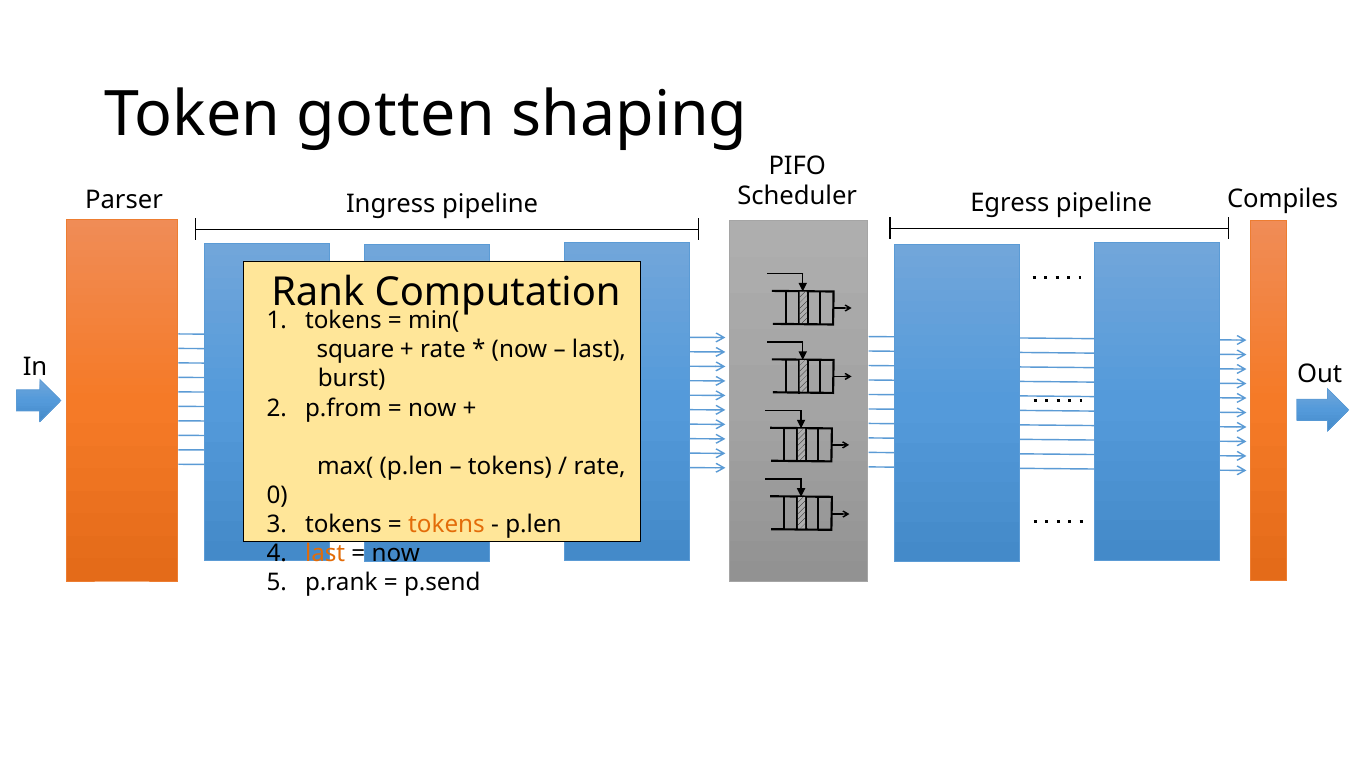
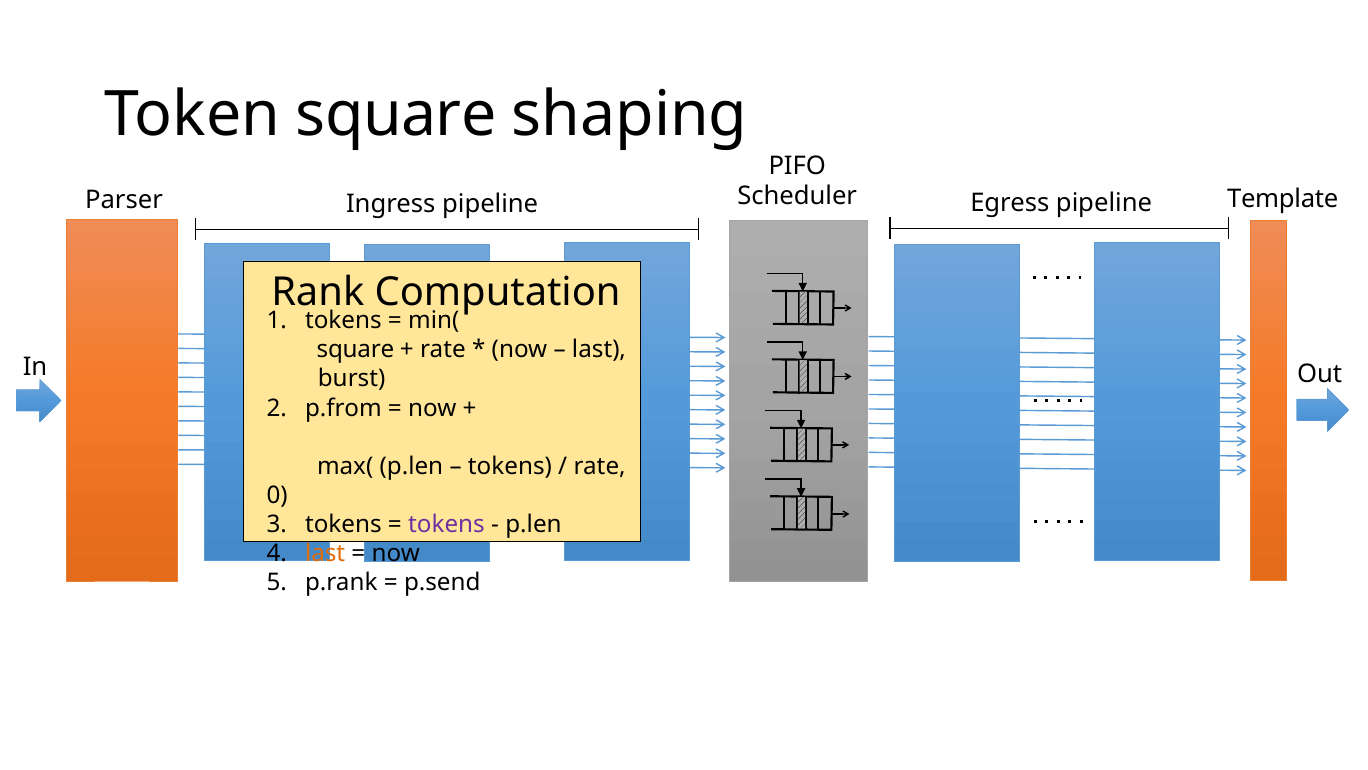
Token gotten: gotten -> square (396, 115)
Compiles: Compiles -> Template (1283, 199)
tokens colour: orange -> purple (446, 524)
